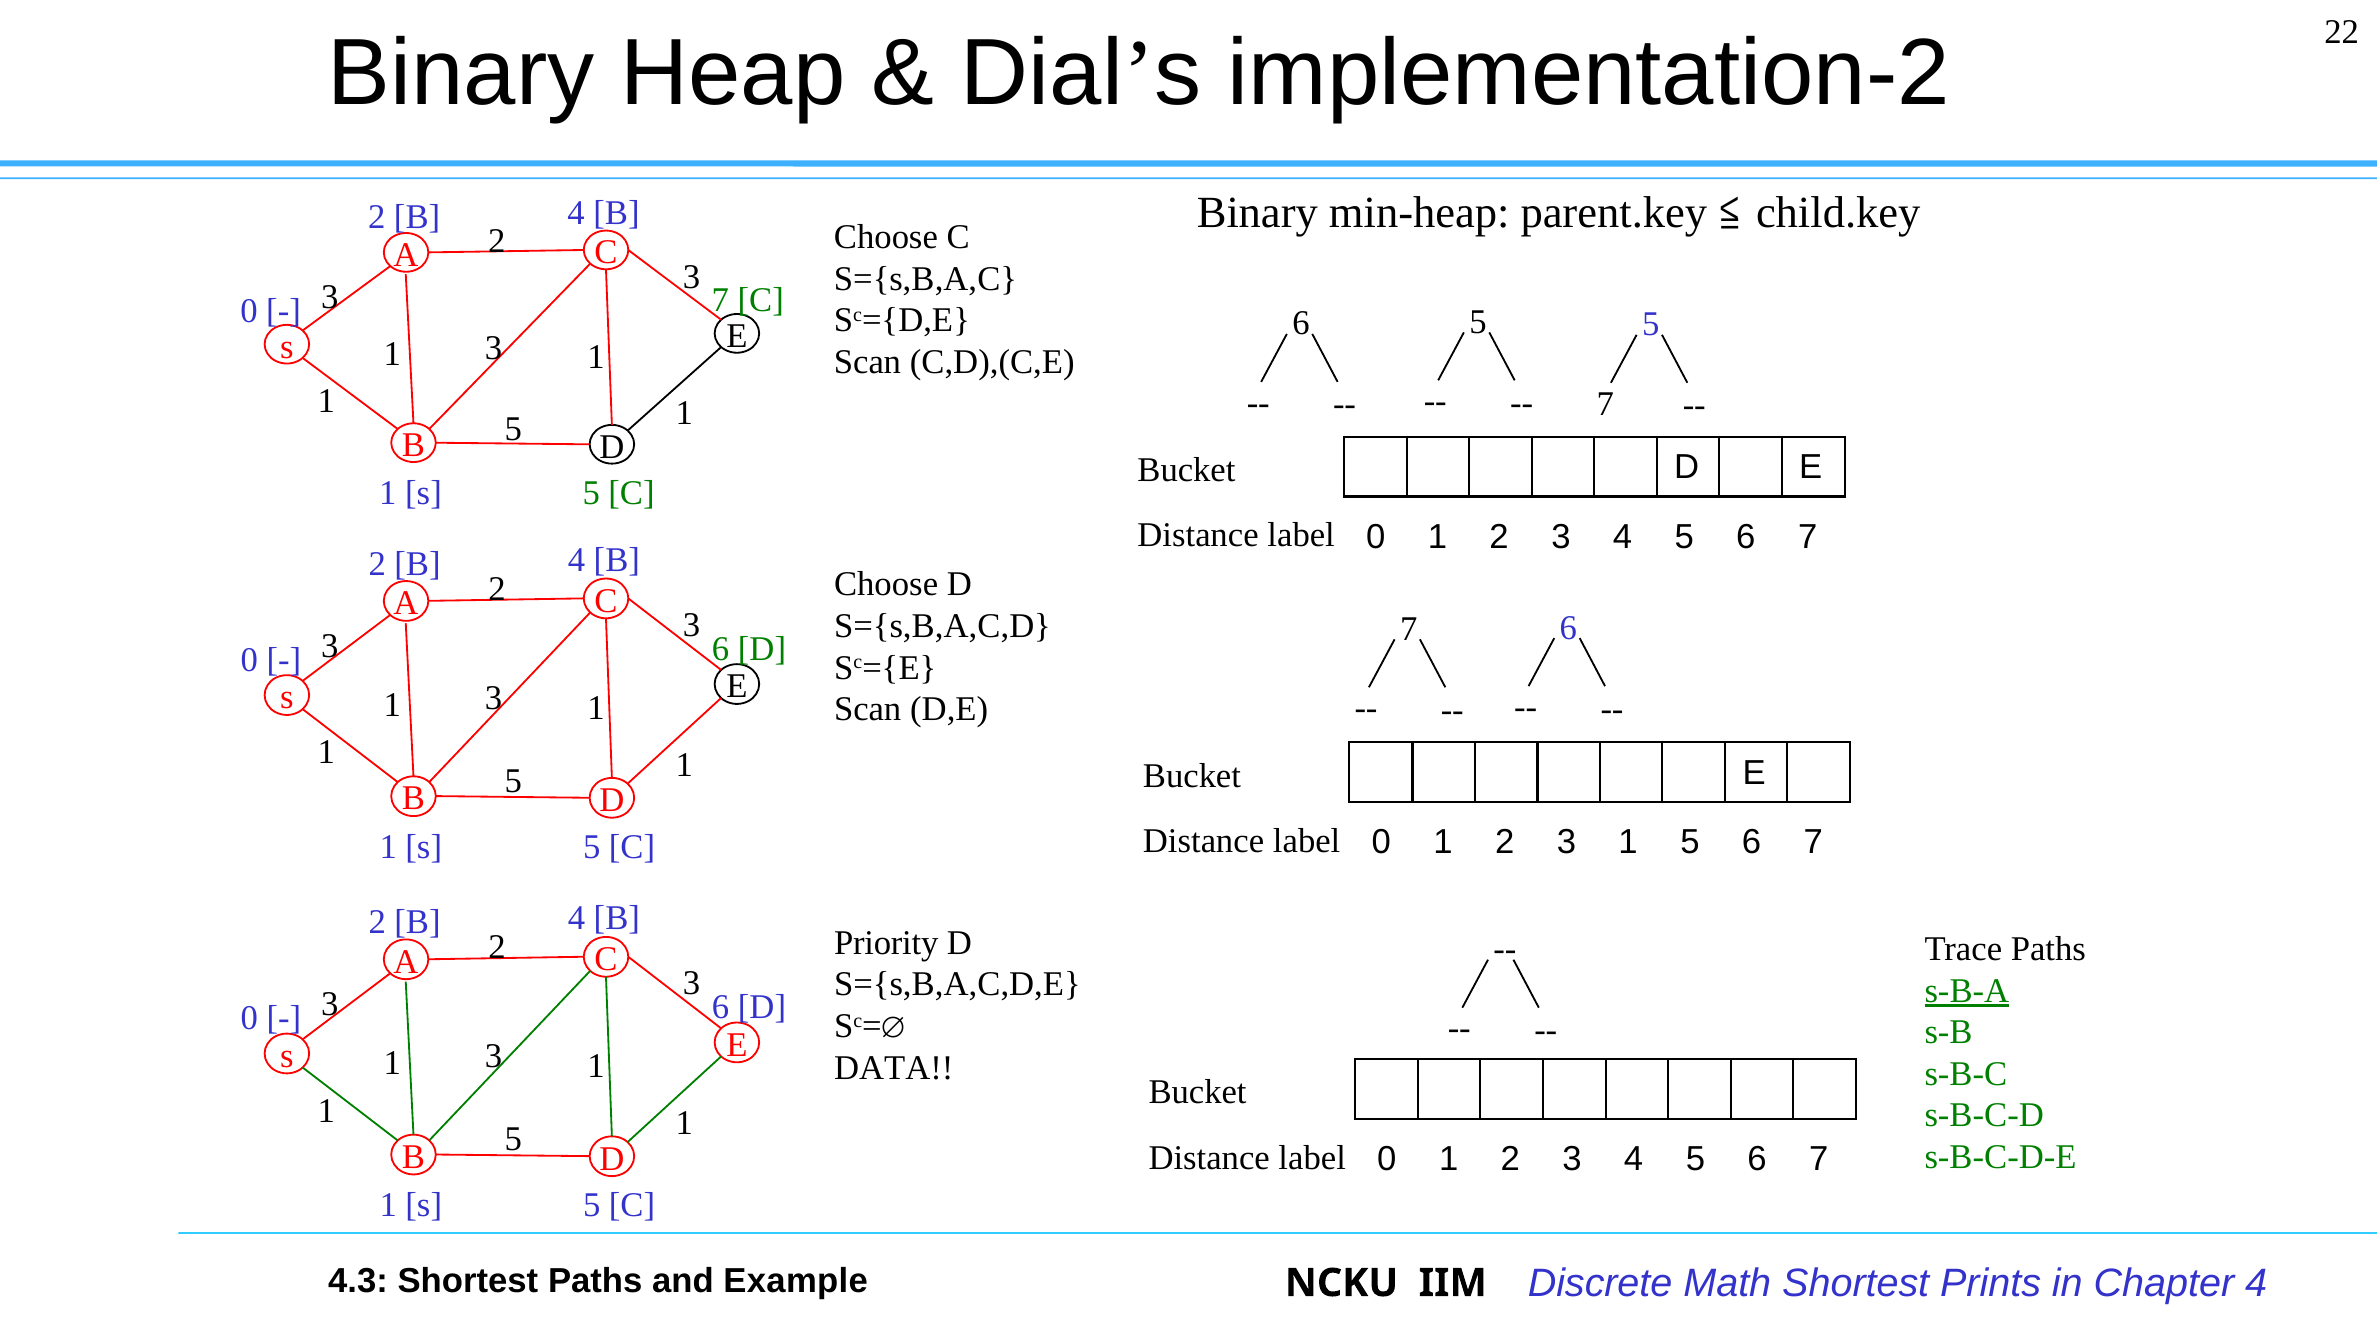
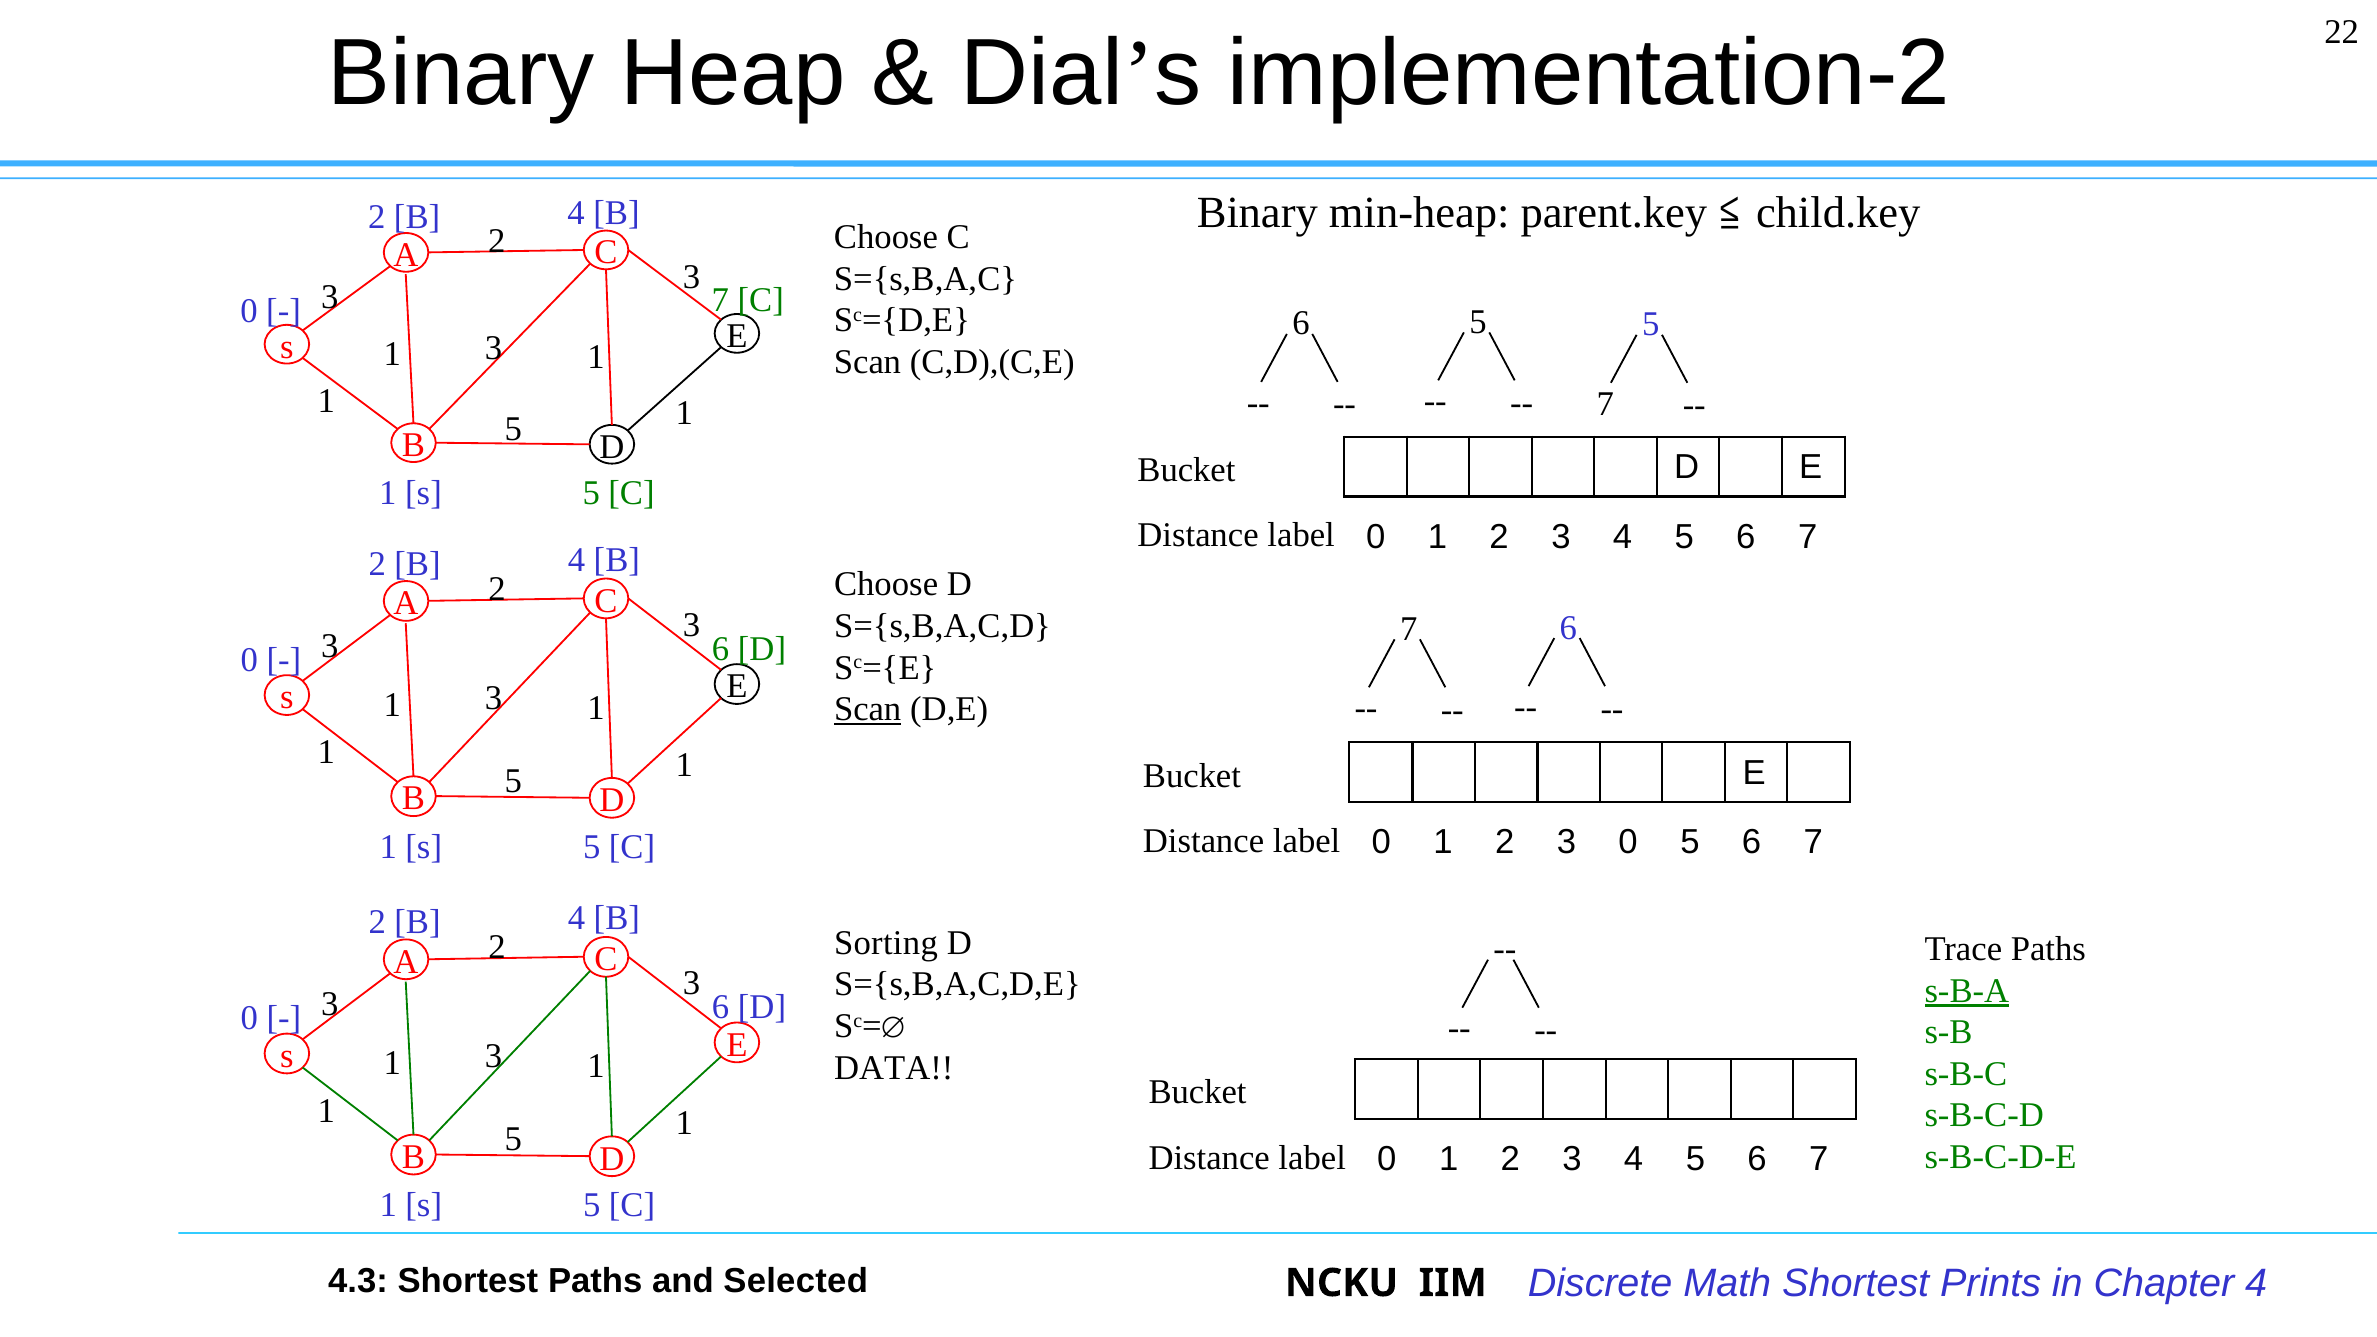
Scan underline: none -> present (868, 709)
2 3 1: 1 -> 0 (1628, 842)
Priority: Priority -> Sorting (886, 943)
Example: Example -> Selected (796, 1281)
